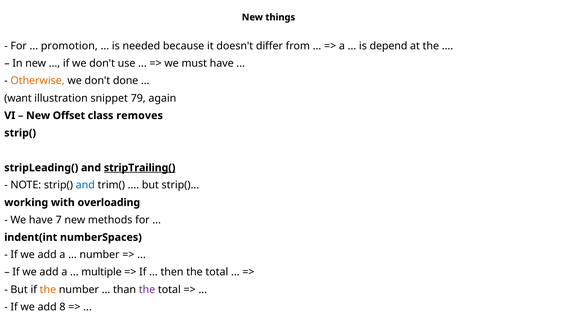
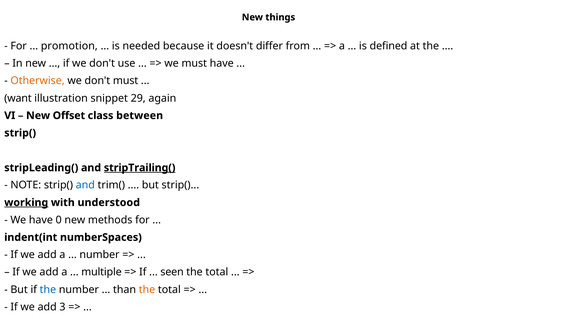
depend: depend -> defined (389, 46)
don't done: done -> must (126, 81)
79: 79 -> 29 (138, 98)
removes: removes -> between (140, 116)
working underline: none -> present (26, 203)
overloading: overloading -> understood (109, 203)
7: 7 -> 0 (59, 220)
then: then -> seen (172, 273)
the colour: orange -> blue (48, 290)
the colour: purple -> orange (147, 290)
8: 8 -> 3 (62, 307)
